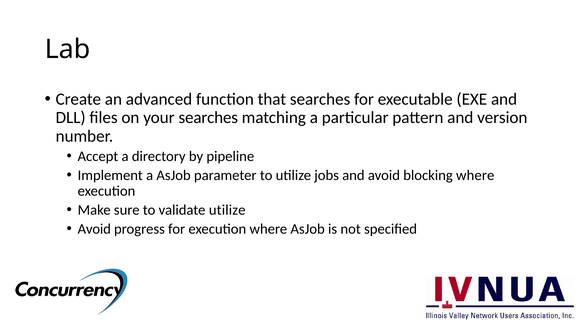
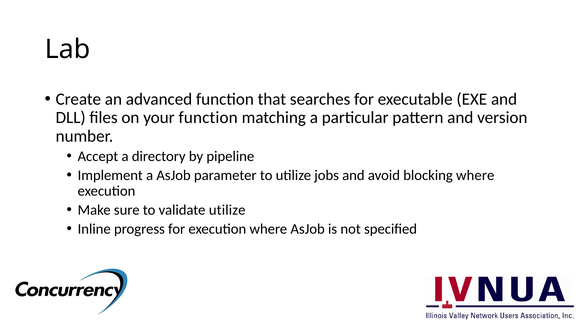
your searches: searches -> function (208, 118)
Avoid: Avoid -> Inline (94, 229)
